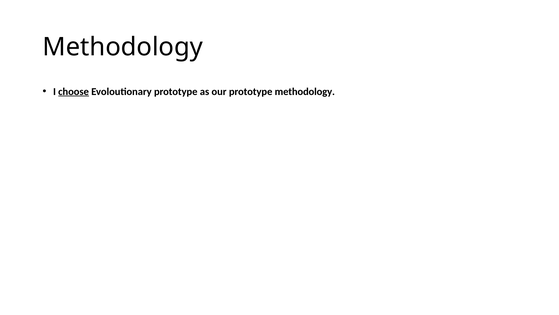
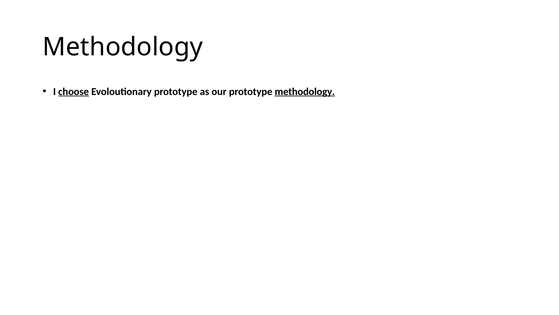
methodology underline: none -> present (305, 91)
